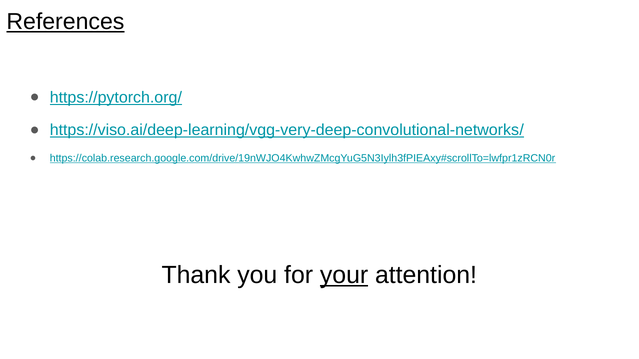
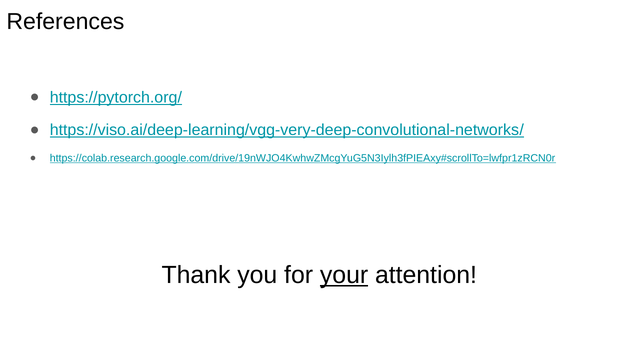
References underline: present -> none (65, 22)
